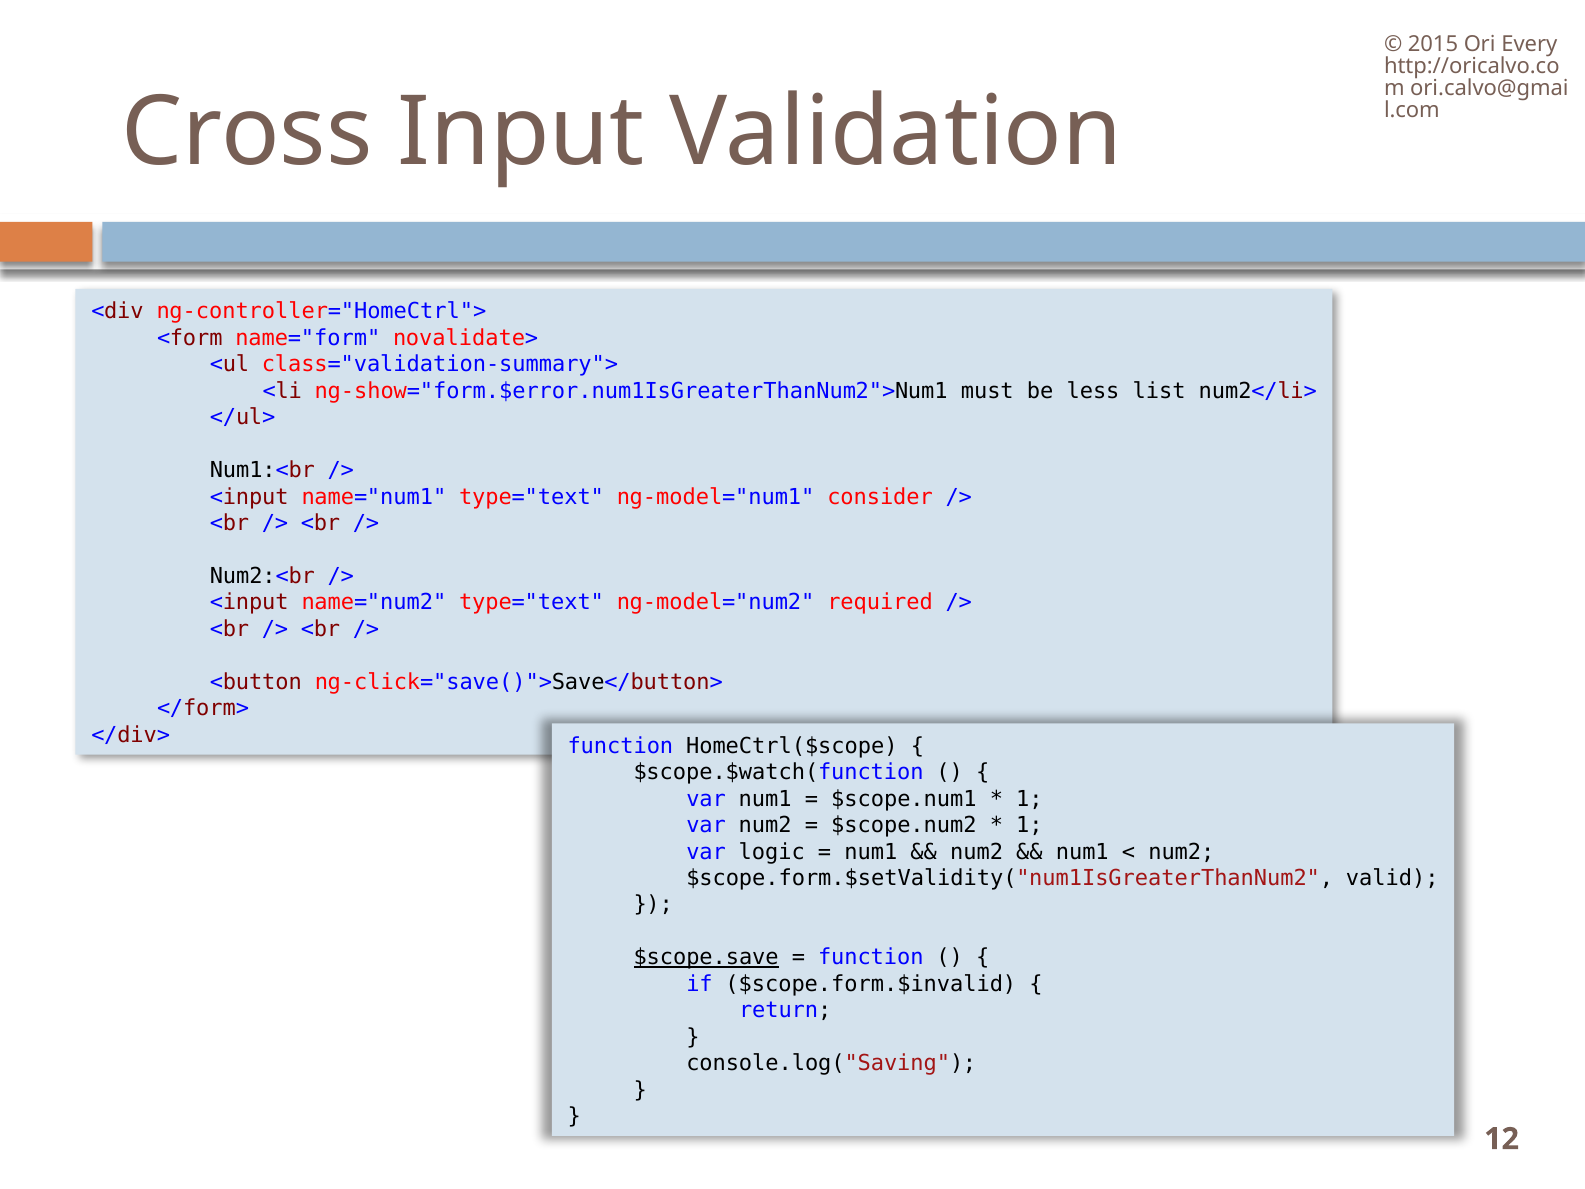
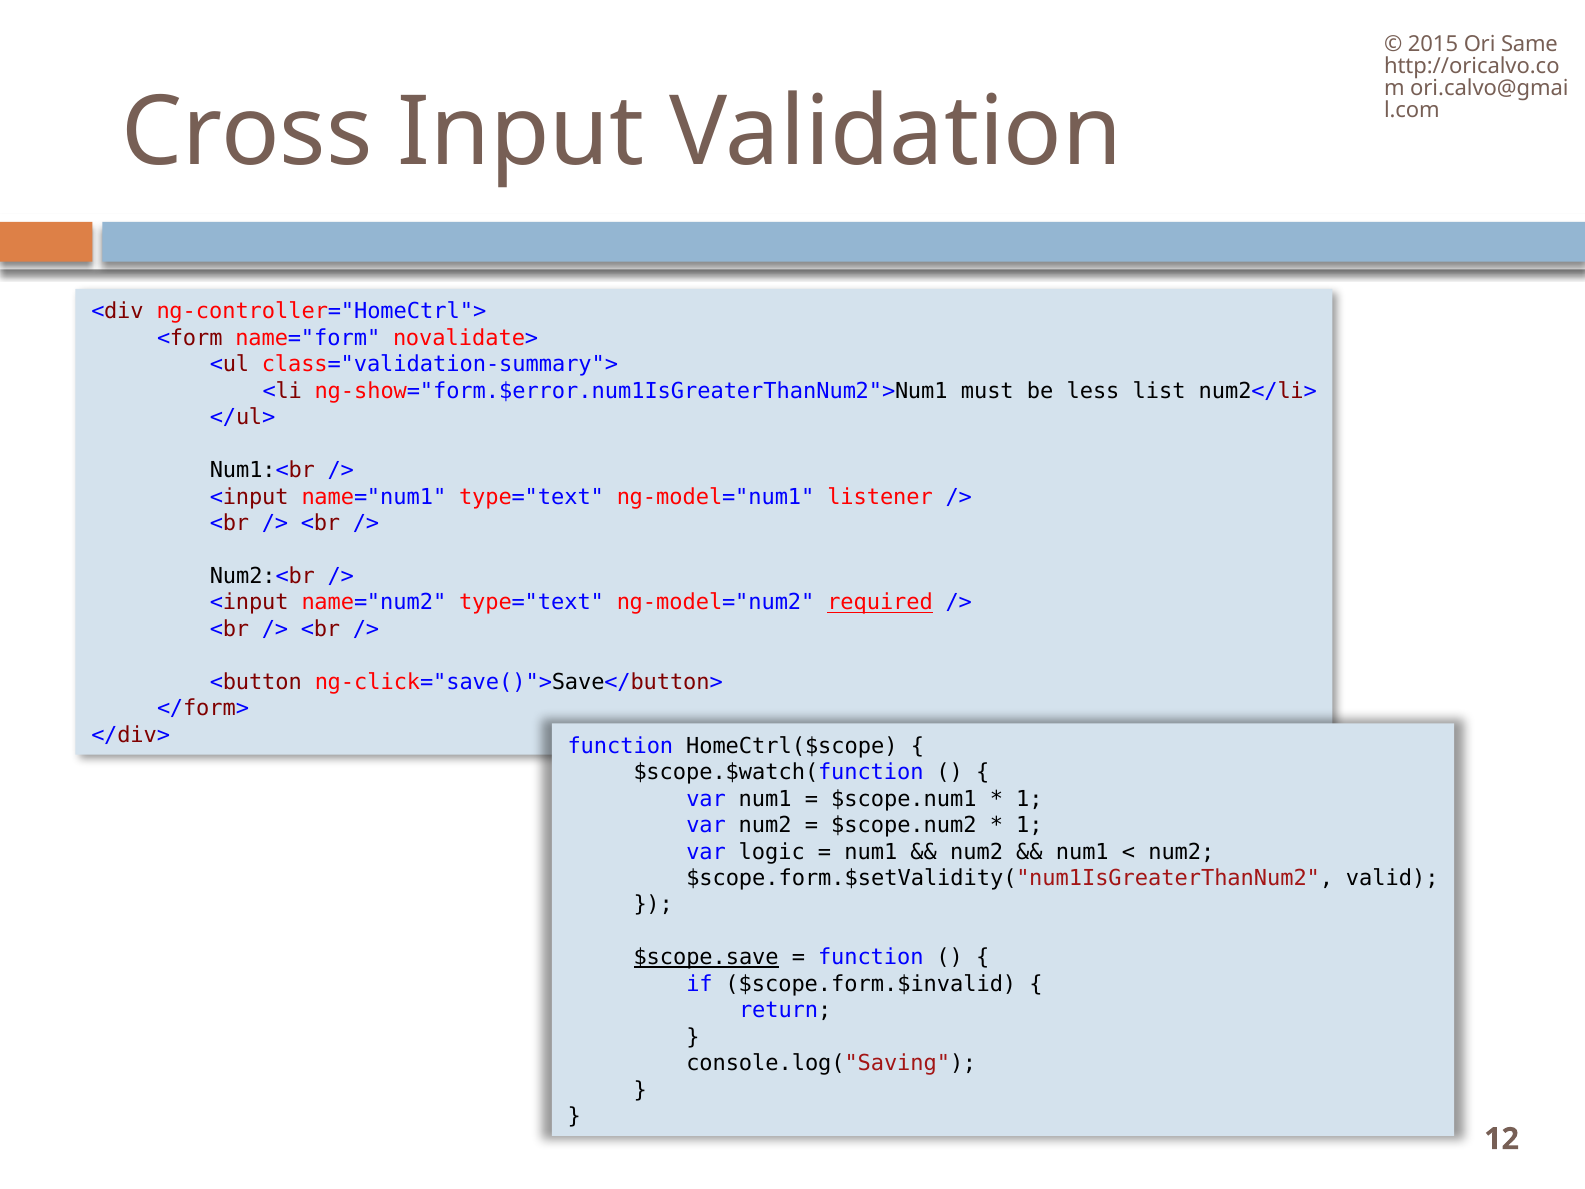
Every: Every -> Same (1529, 44)
consider: consider -> listener (880, 497)
required underline: none -> present (880, 603)
